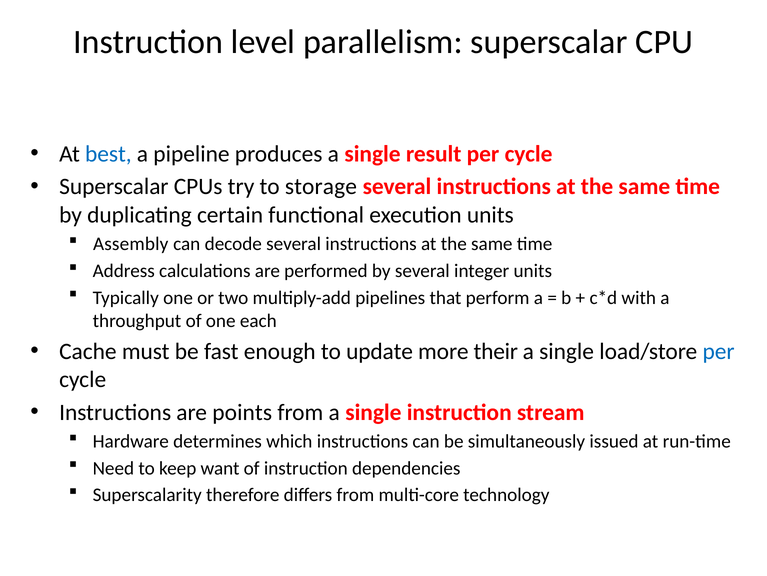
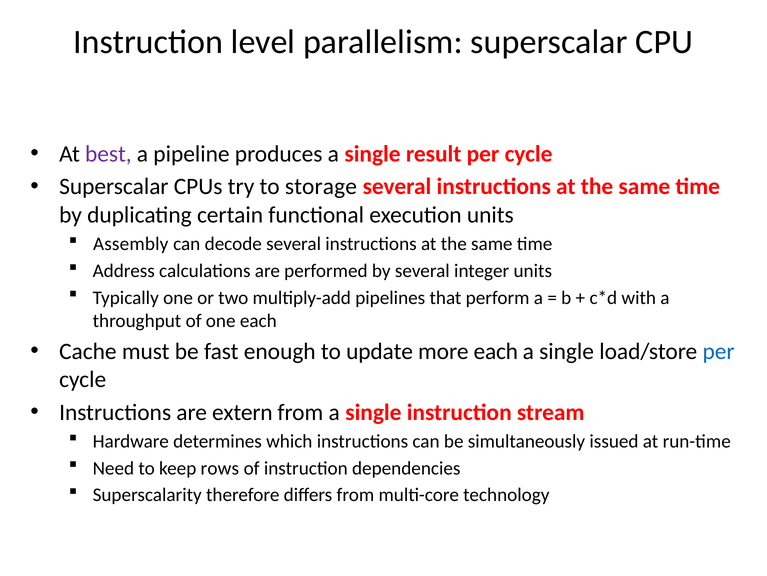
best colour: blue -> purple (108, 154)
more their: their -> each (496, 351)
points: points -> extern (242, 412)
want: want -> rows (220, 468)
